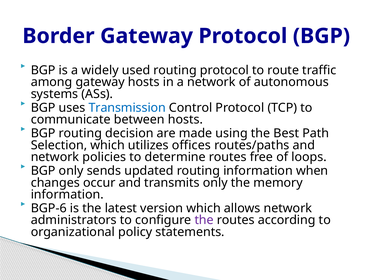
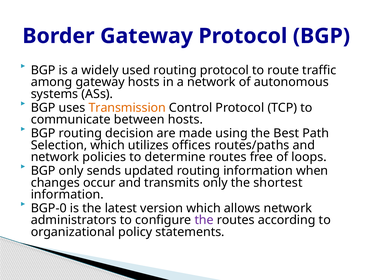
Transmission colour: blue -> orange (127, 108)
memory: memory -> shortest (278, 183)
BGP-6: BGP-6 -> BGP-0 (49, 209)
